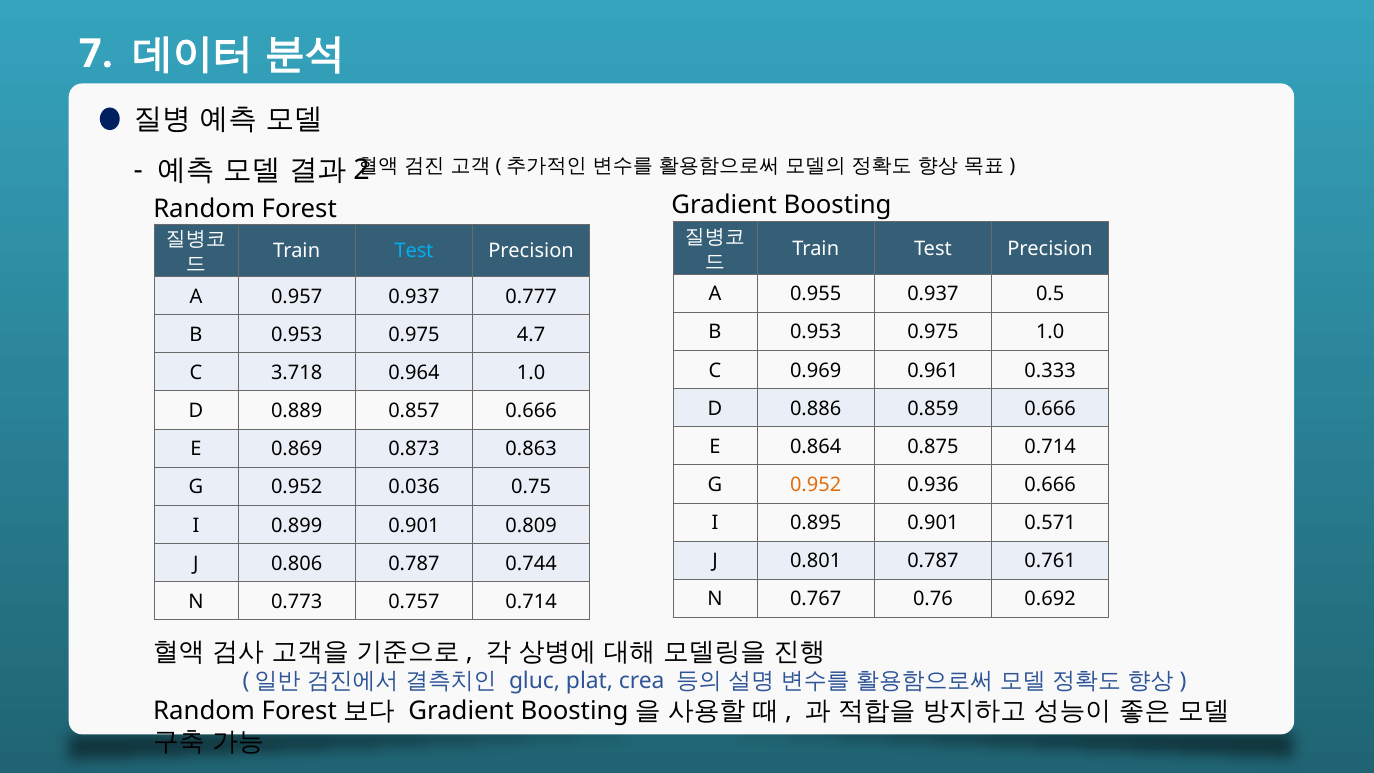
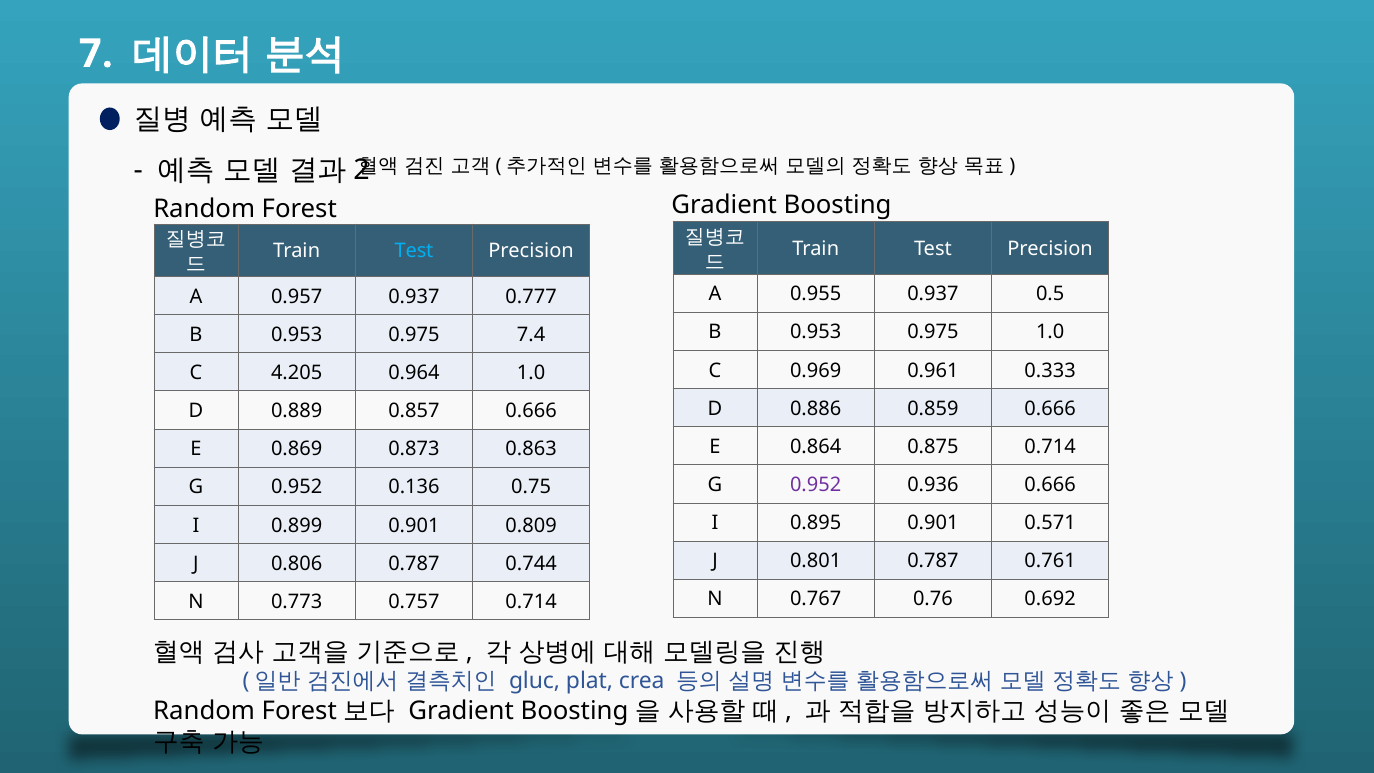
4.7: 4.7 -> 7.4 (531, 335)
3.718: 3.718 -> 4.205 (297, 373)
0.952 colour: orange -> purple (816, 485)
0.036: 0.036 -> 0.136 (414, 487)
